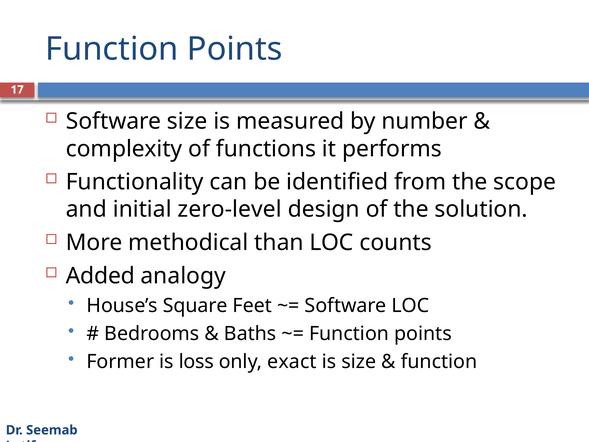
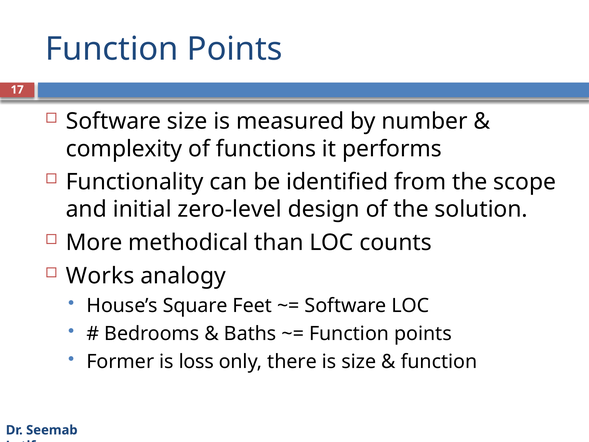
Added: Added -> Works (100, 276)
exact: exact -> there (292, 362)
